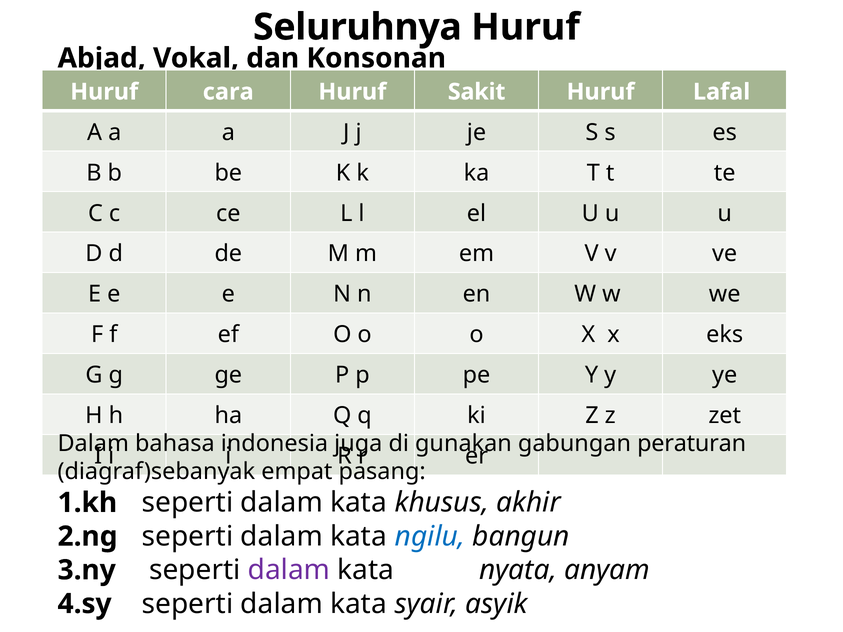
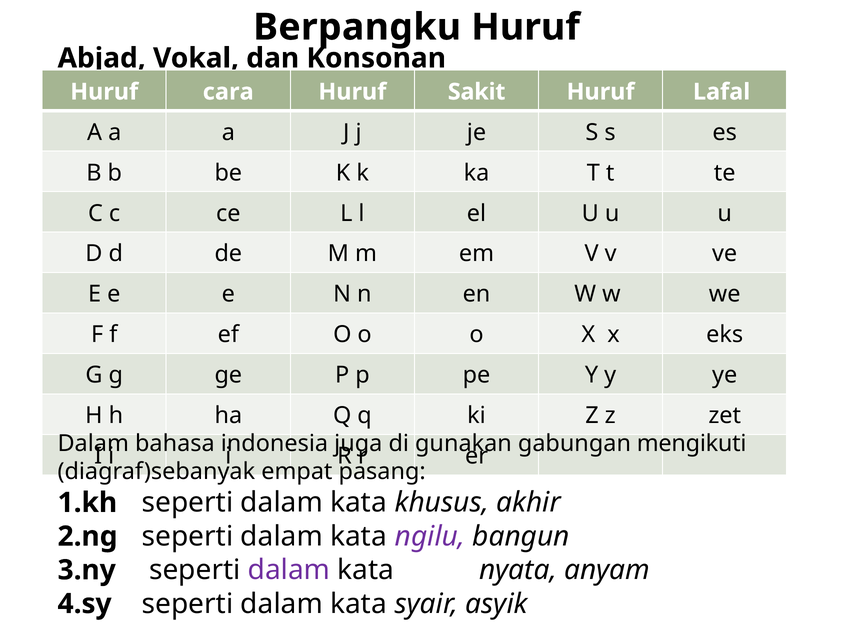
Seluruhnya: Seluruhnya -> Berpangku (357, 27)
peraturan: peraturan -> mengikuti (692, 444)
ngilu colour: blue -> purple (430, 537)
